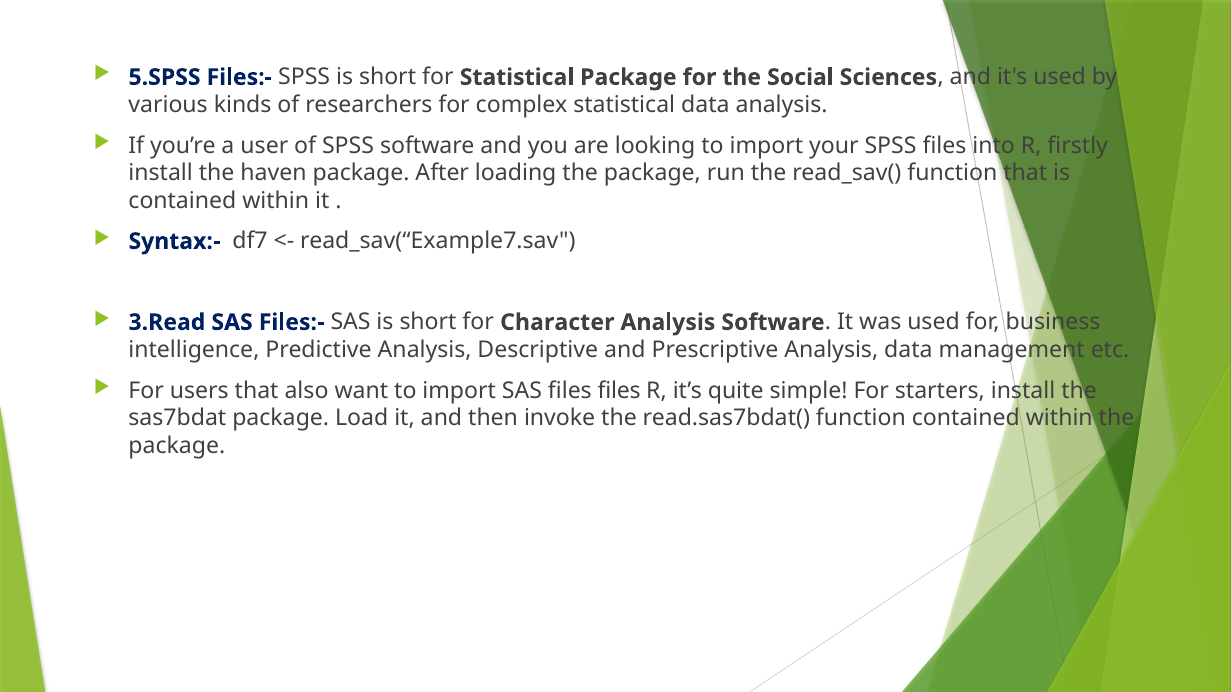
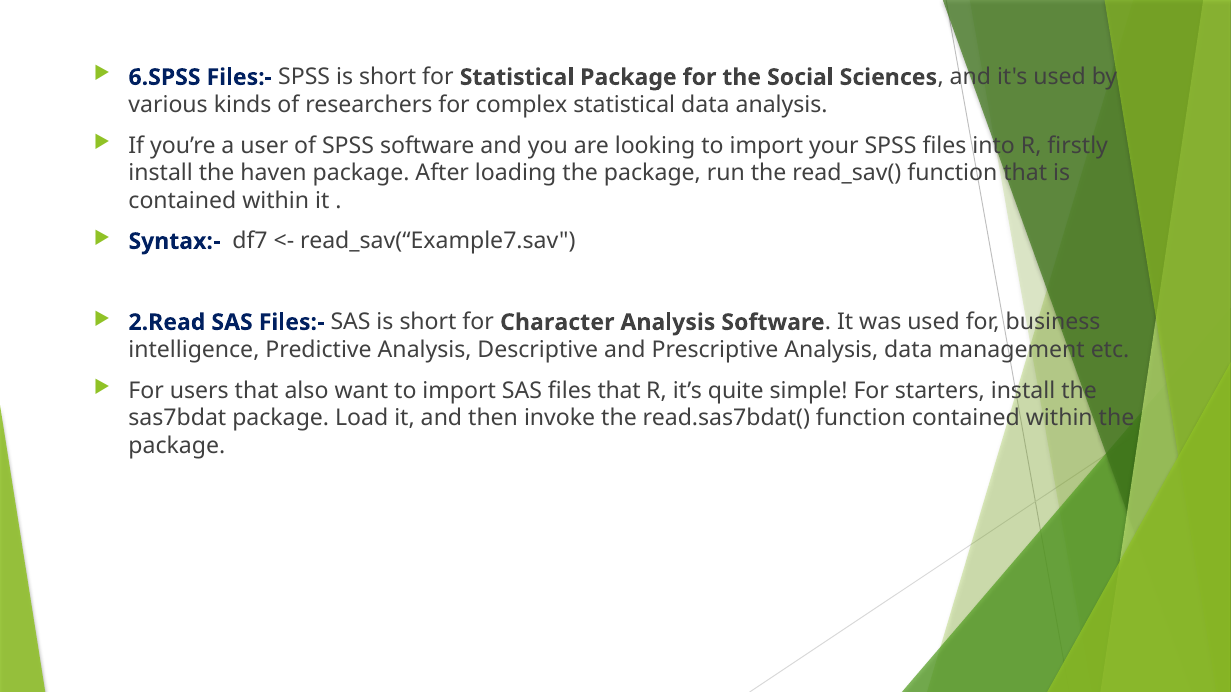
5.SPSS: 5.SPSS -> 6.SPSS (165, 77)
3.Read: 3.Read -> 2.Read (167, 322)
files files: files -> that (619, 391)
